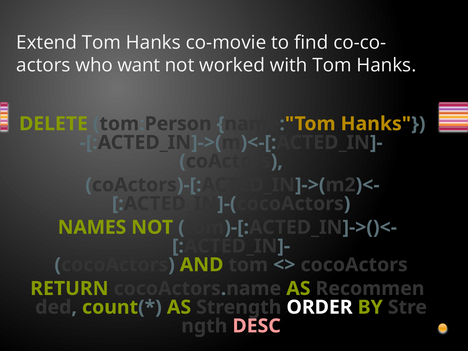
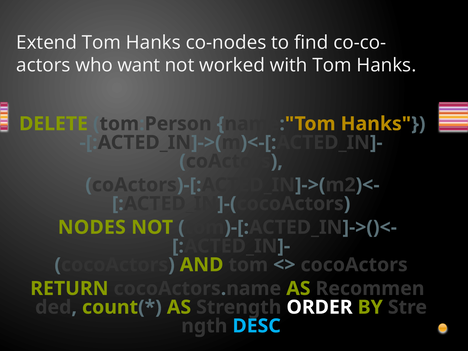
co-movie: co-movie -> co-nodes (226, 43)
NAMES: NAMES -> NODES (92, 227)
DESC colour: pink -> light blue (257, 326)
